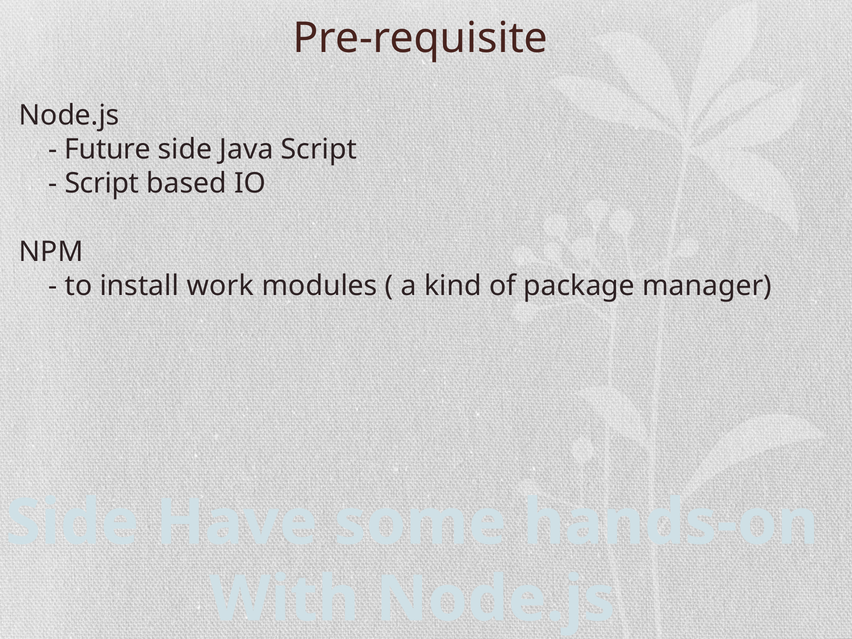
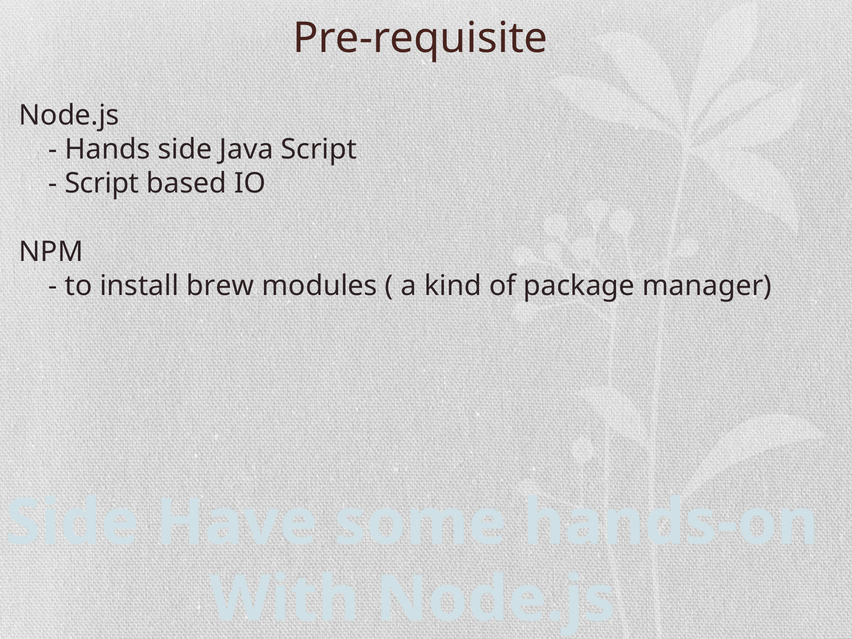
Future: Future -> Hands (108, 149)
work: work -> brew (220, 286)
